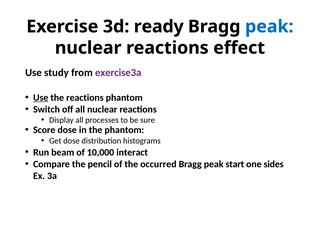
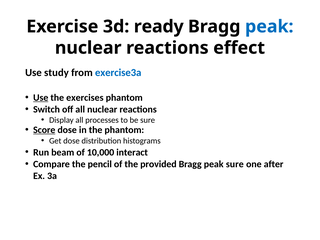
exercise3a colour: purple -> blue (118, 73)
the reactions: reactions -> exercises (85, 98)
Score underline: none -> present (44, 130)
occurred: occurred -> provided (158, 164)
peak start: start -> sure (235, 164)
sides: sides -> after (274, 164)
